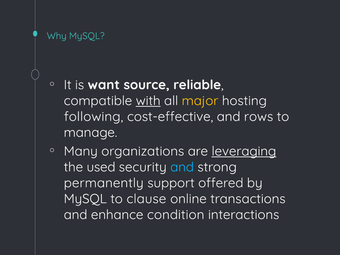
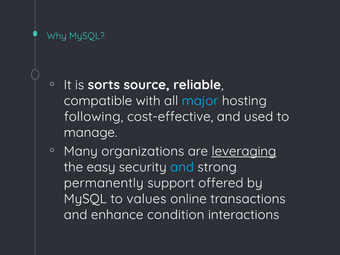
want: want -> sorts (104, 85)
with underline: present -> none (148, 101)
major colour: yellow -> light blue (200, 101)
rows: rows -> used (259, 117)
used: used -> easy (101, 167)
clause: clause -> values (146, 199)
